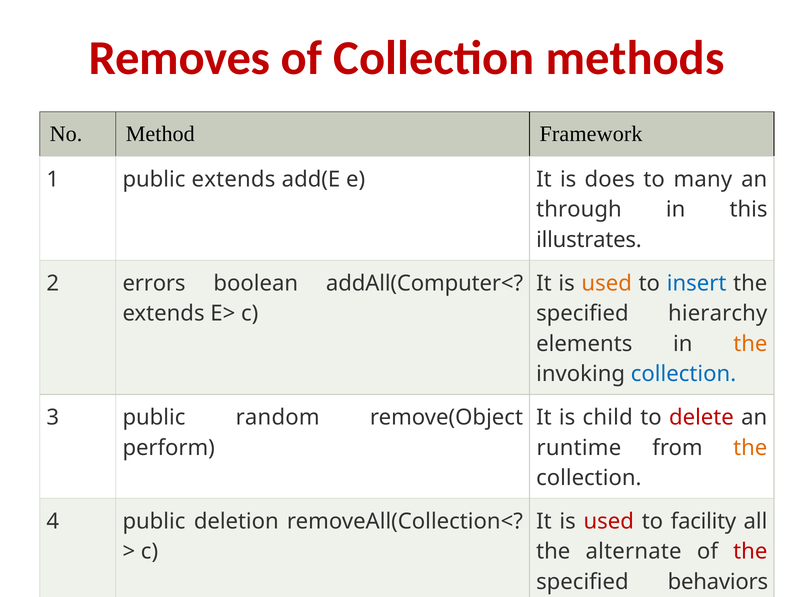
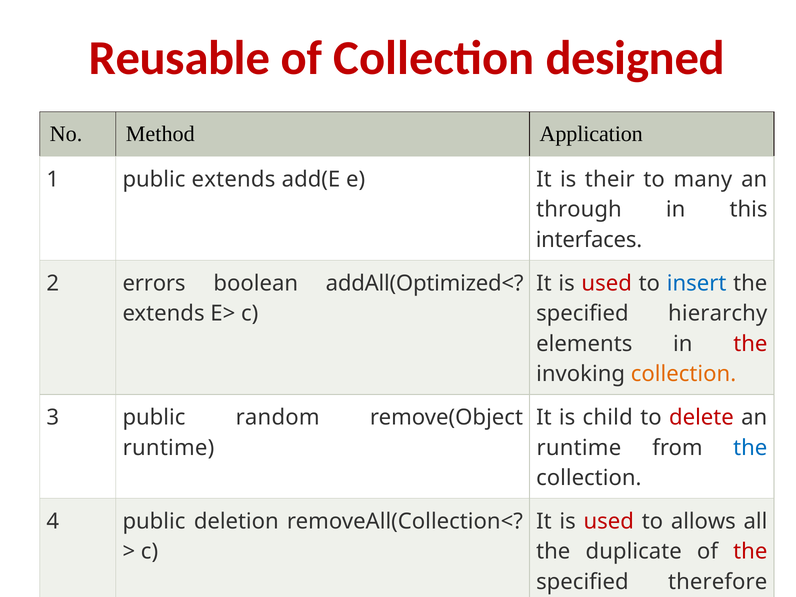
Removes: Removes -> Reusable (179, 58)
methods: methods -> designed (635, 58)
Framework: Framework -> Application (591, 134)
does: does -> their (610, 179)
illustrates: illustrates -> interfaces (589, 240)
addAll(Computer<: addAll(Computer< -> addAll(Optimized< (425, 283)
used colour: orange -> red (607, 283)
the colour: orange -> red (750, 344)
collection colour: blue -> orange (683, 374)
perform: perform -> runtime (169, 448)
the colour: orange -> blue (750, 448)
facility: facility -> allows (703, 521)
alternate: alternate -> duplicate (634, 552)
behaviors: behaviors -> therefore (718, 582)
